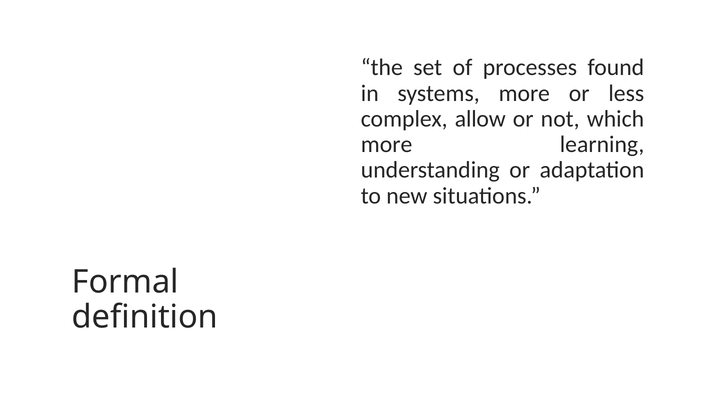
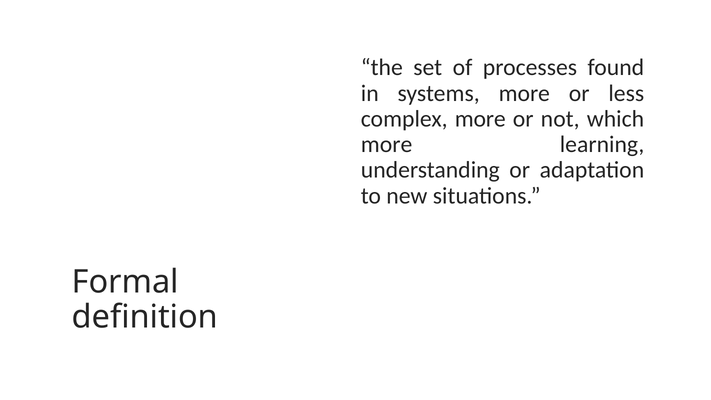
complex allow: allow -> more (480, 119)
